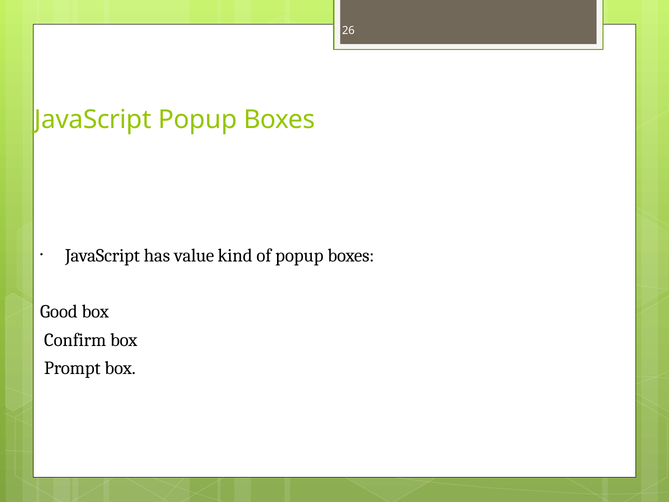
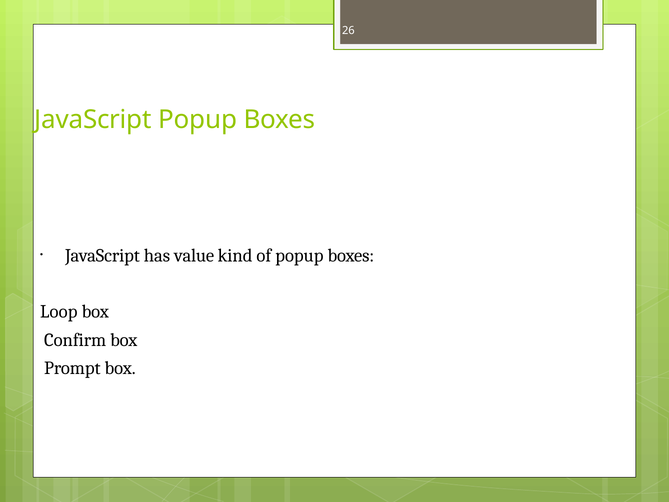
Good: Good -> Loop (59, 312)
